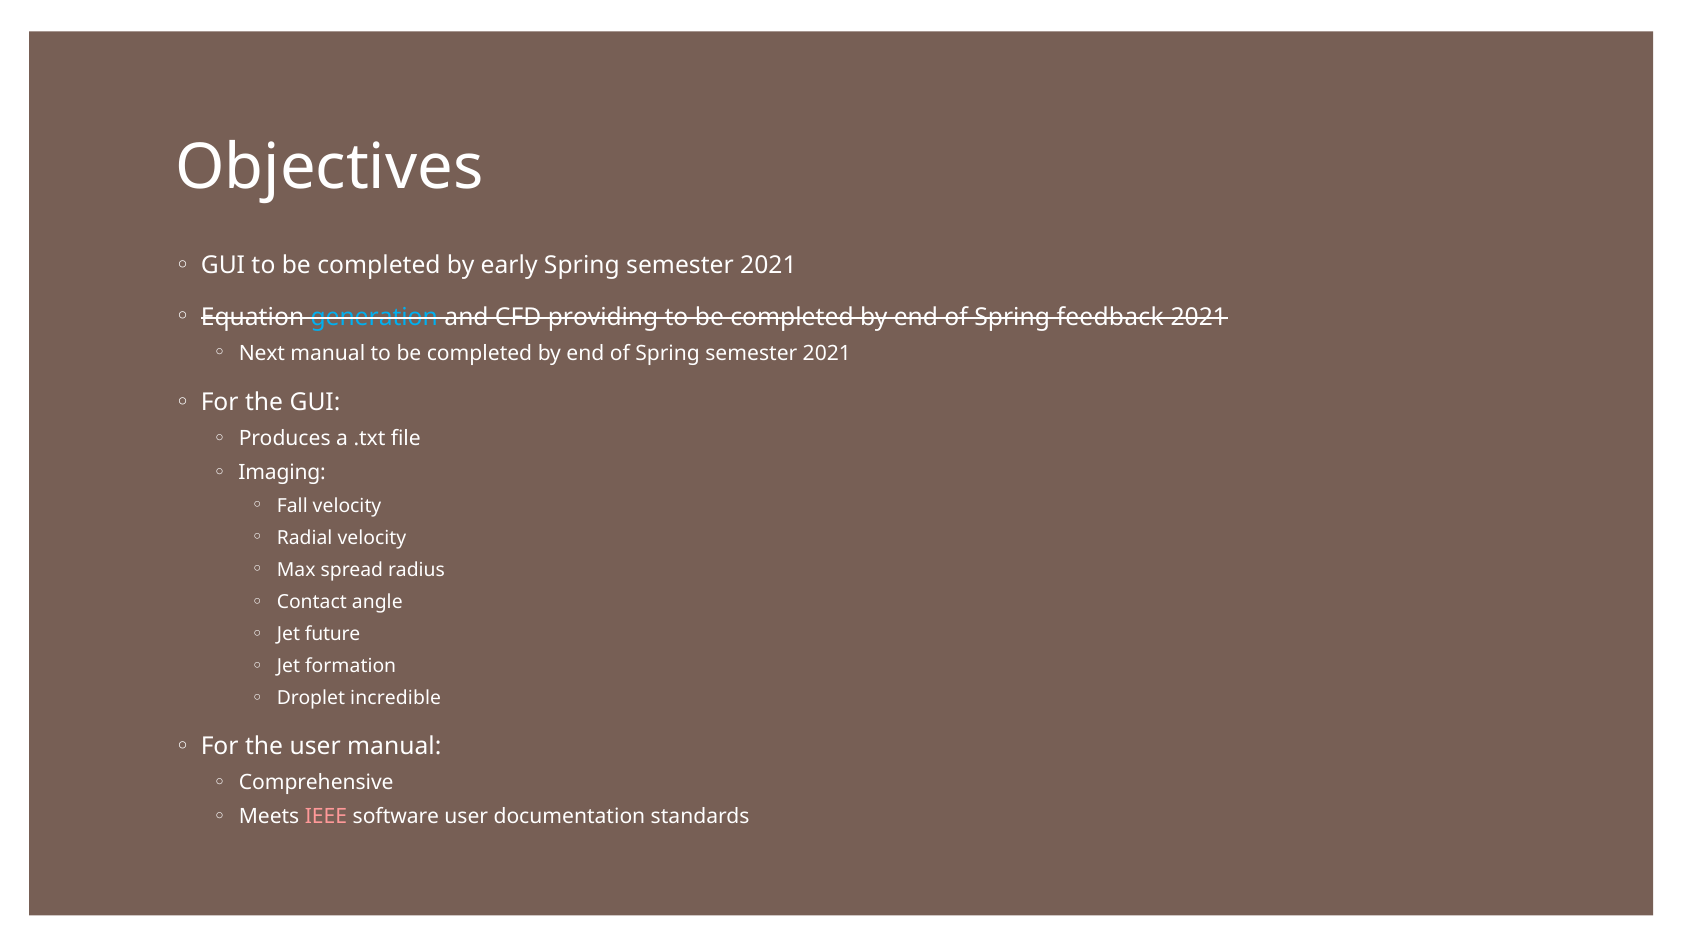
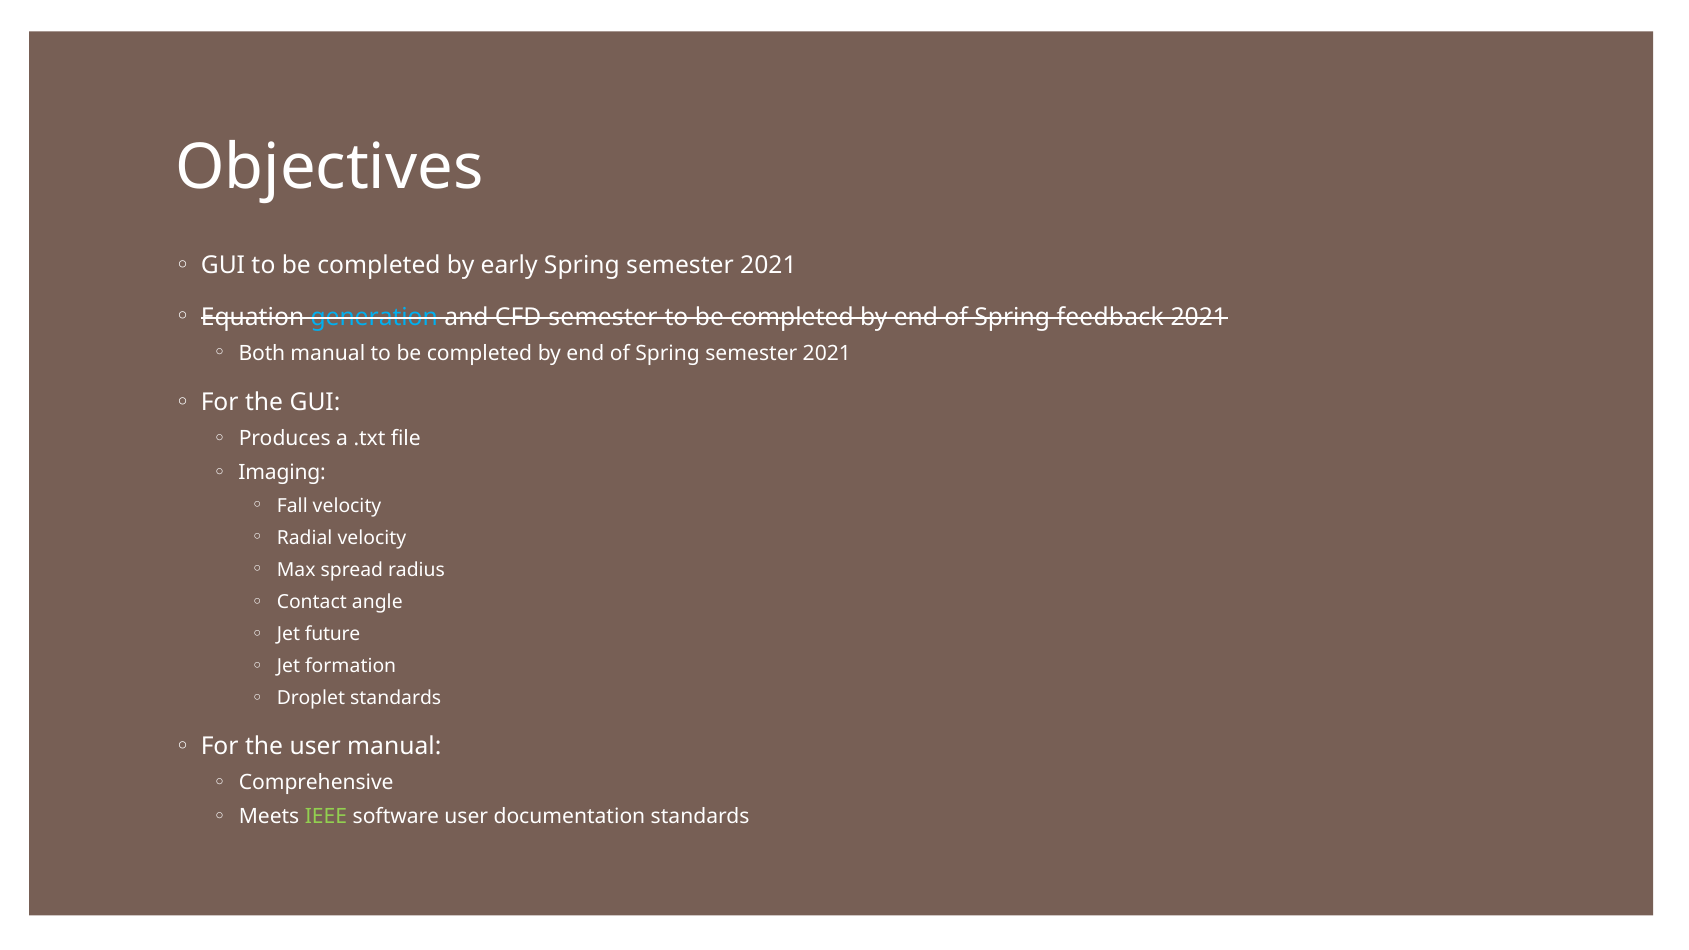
CFD providing: providing -> semester (603, 317)
Next: Next -> Both (262, 353)
Droplet incredible: incredible -> standards (396, 698)
IEEE colour: pink -> light green (326, 817)
